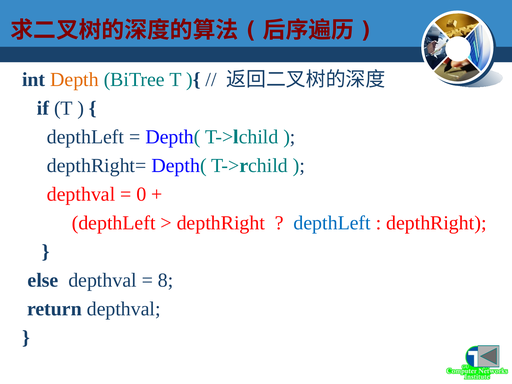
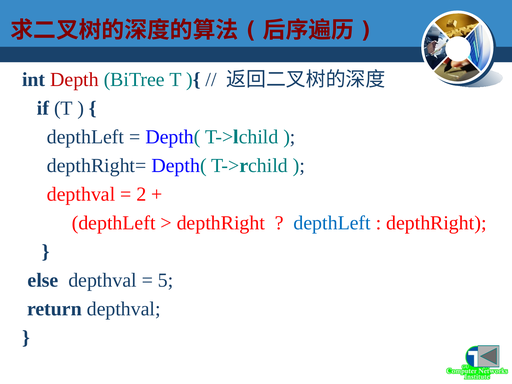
Depth colour: orange -> red (74, 80)
0: 0 -> 2 (141, 194)
8: 8 -> 5 (166, 280)
